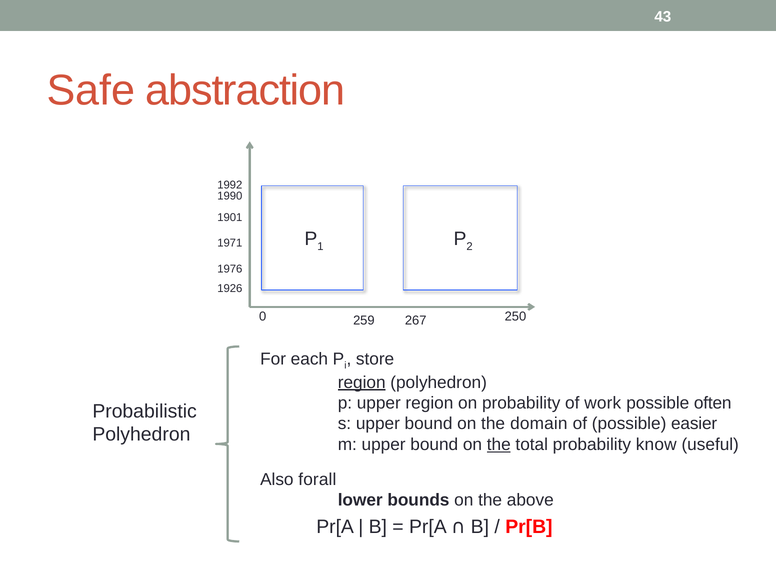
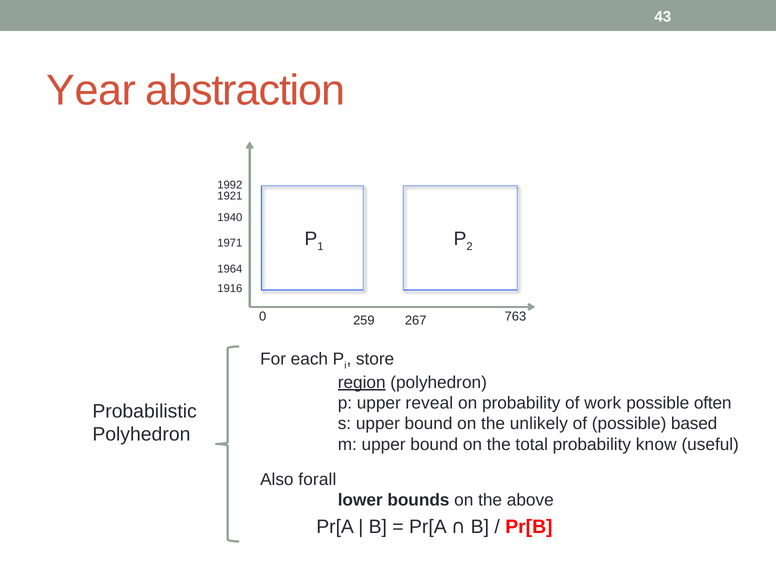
Safe: Safe -> Year (91, 90)
1990: 1990 -> 1921 (230, 196)
1901: 1901 -> 1940 (230, 217)
1976: 1976 -> 1964 (230, 269)
1926: 1926 -> 1916 (230, 289)
250: 250 -> 763 (515, 317)
upper region: region -> reveal (429, 403)
domain: domain -> unlikely (539, 424)
easier: easier -> based (694, 424)
the underline: present -> none (499, 444)
